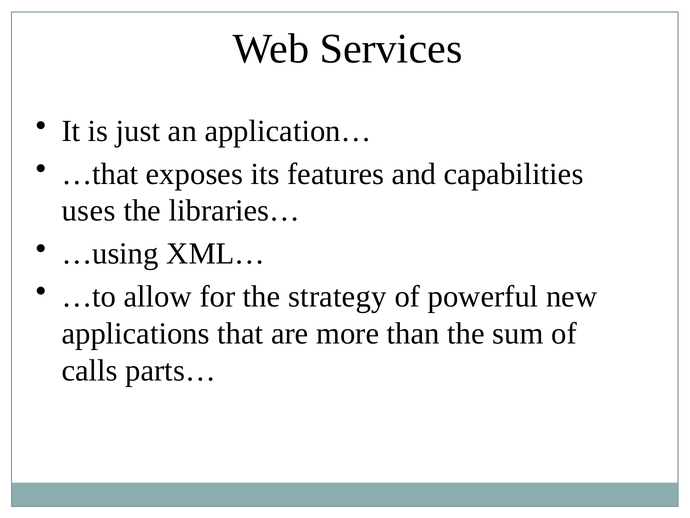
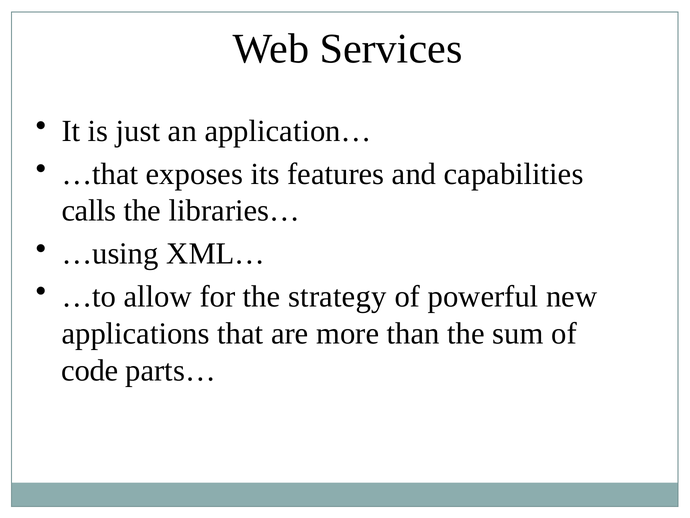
uses: uses -> calls (89, 211)
calls: calls -> code (90, 370)
